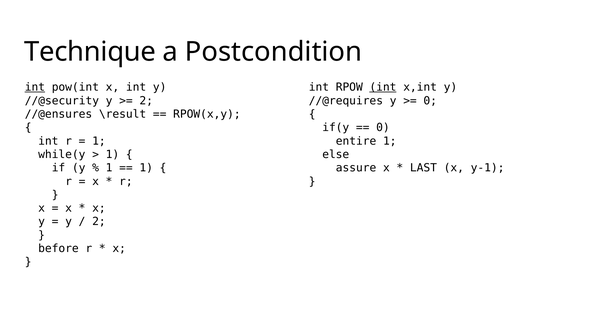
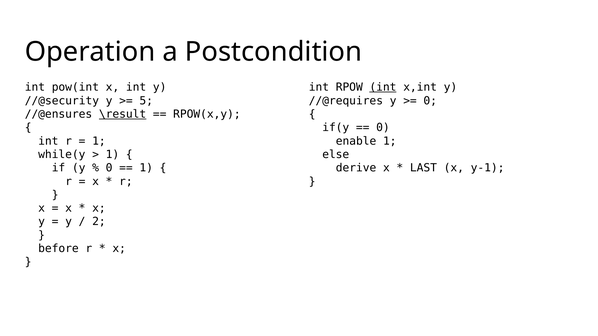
Technique: Technique -> Operation (90, 52)
int underline: present -> none (35, 87)
2: 2 -> 5 (146, 101)
\result underline: none -> present (123, 114)
entire: entire -> enable (356, 141)
1: 1 -> 0 (109, 168)
assure: assure -> derive (356, 168)
